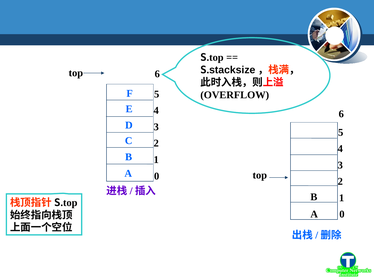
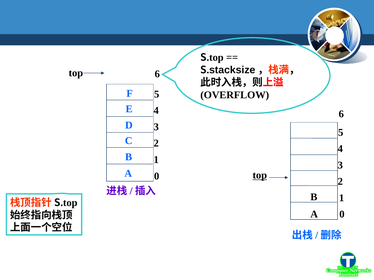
top underline: none -> present (260, 176)
